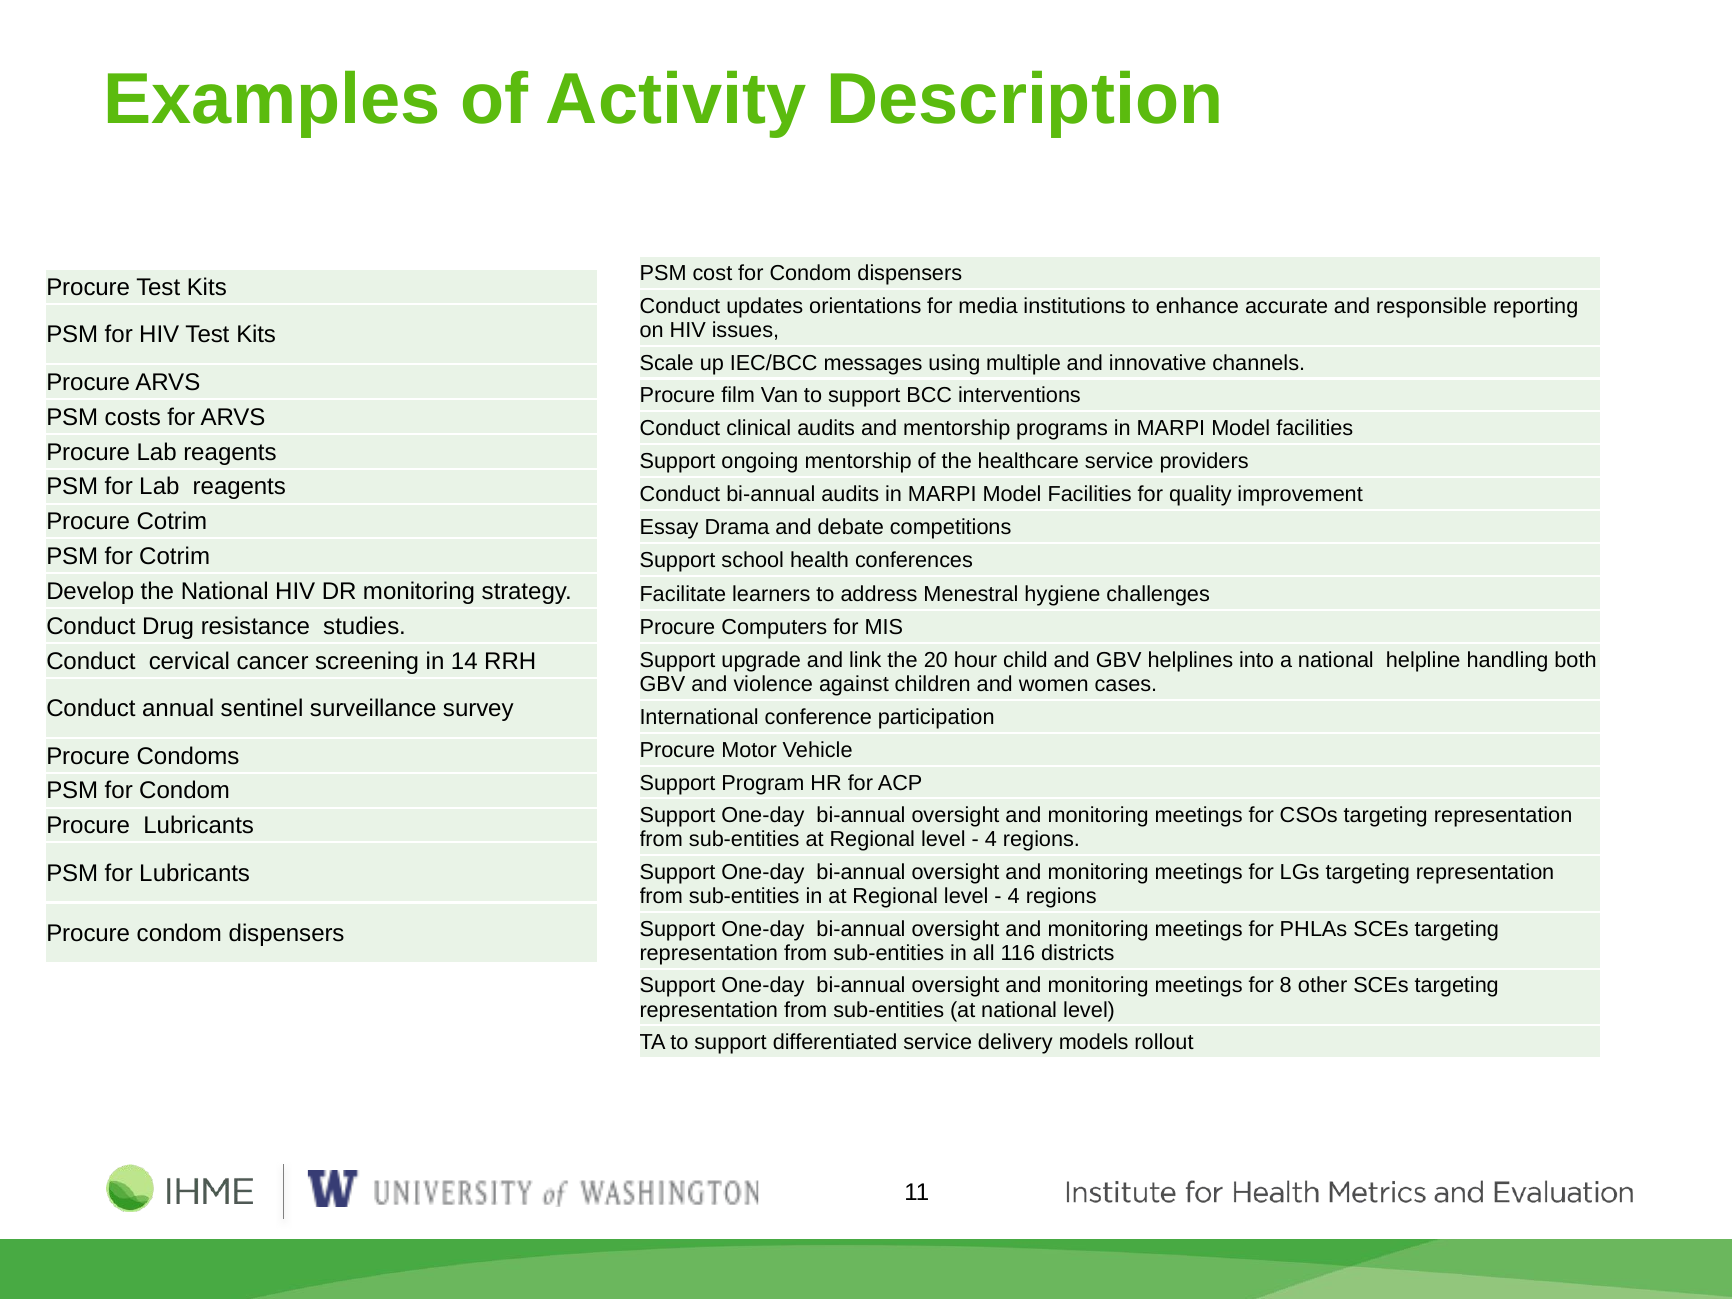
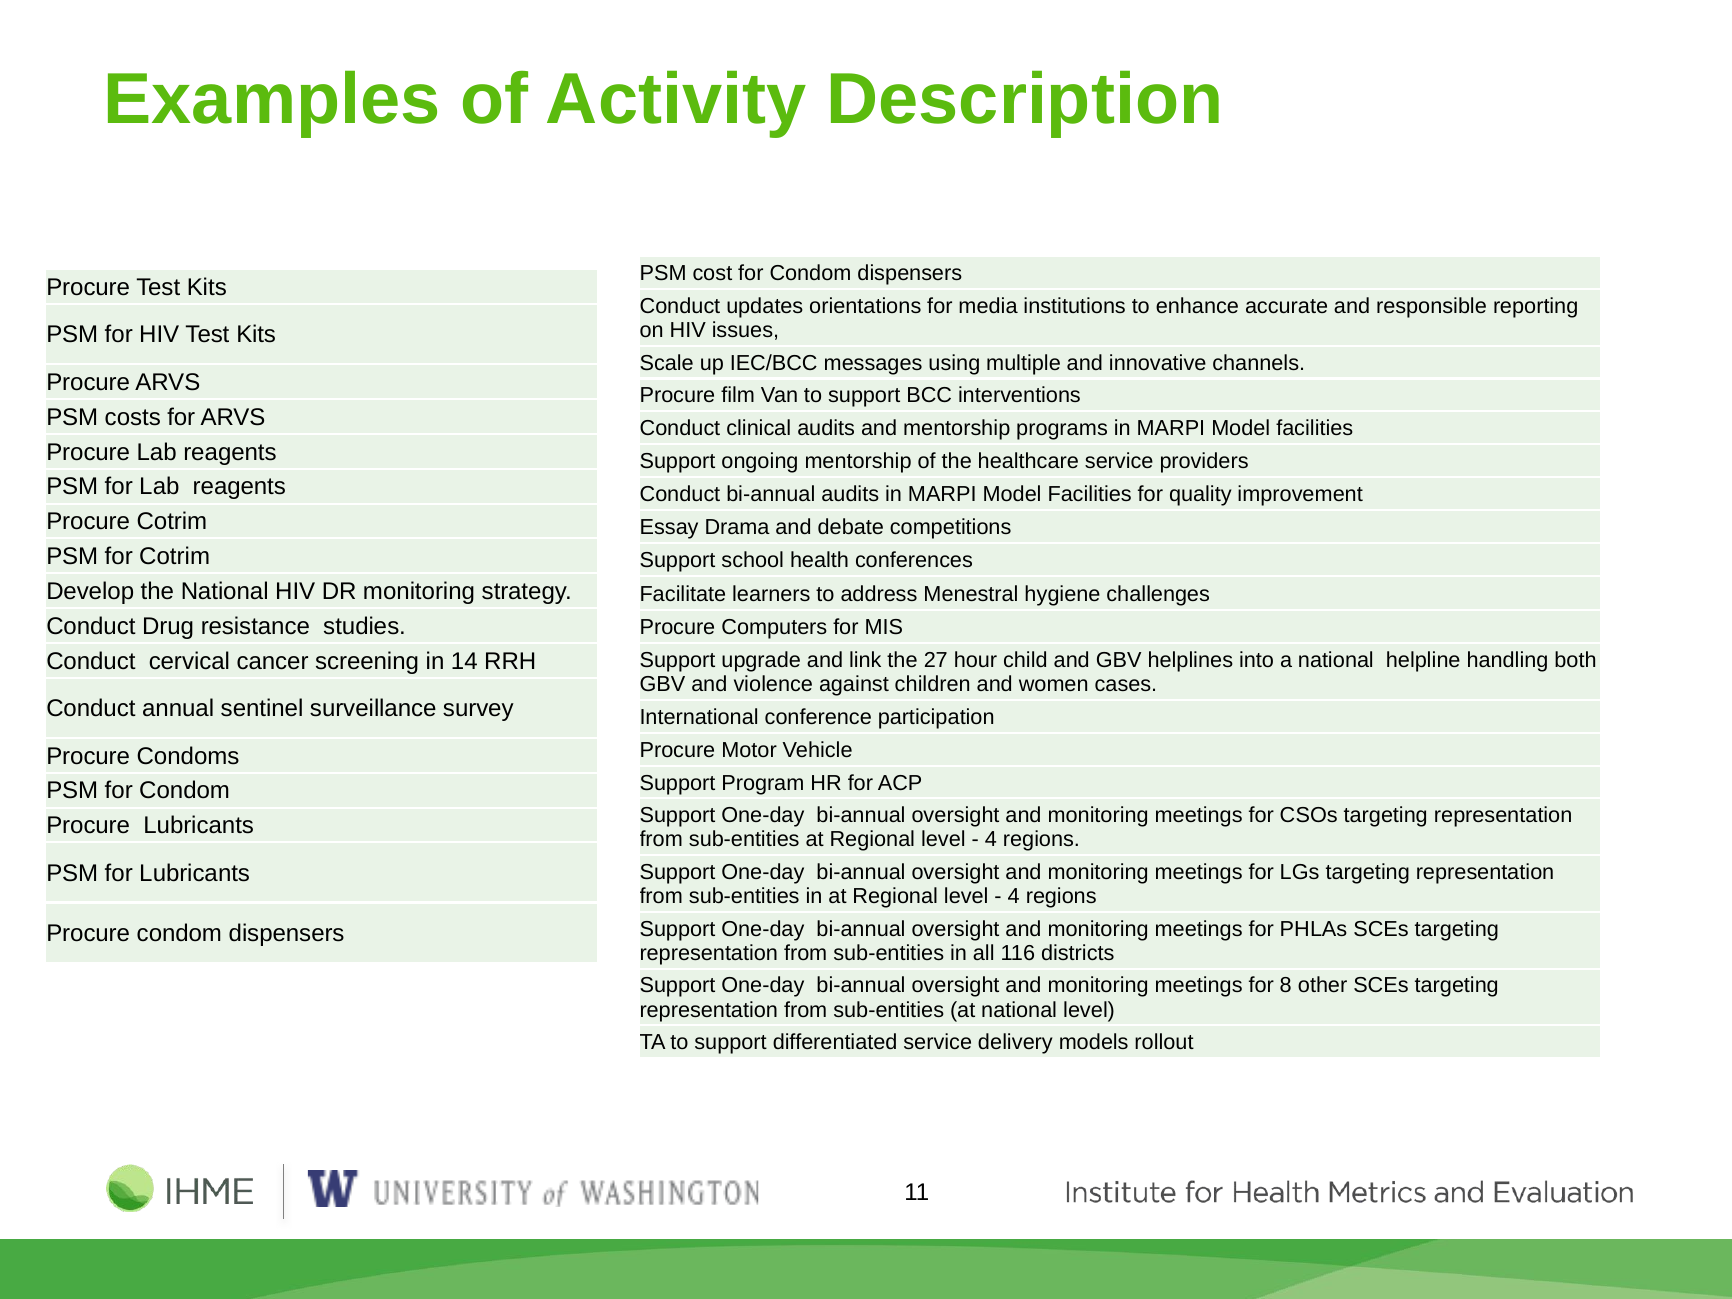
20: 20 -> 27 (936, 660)
